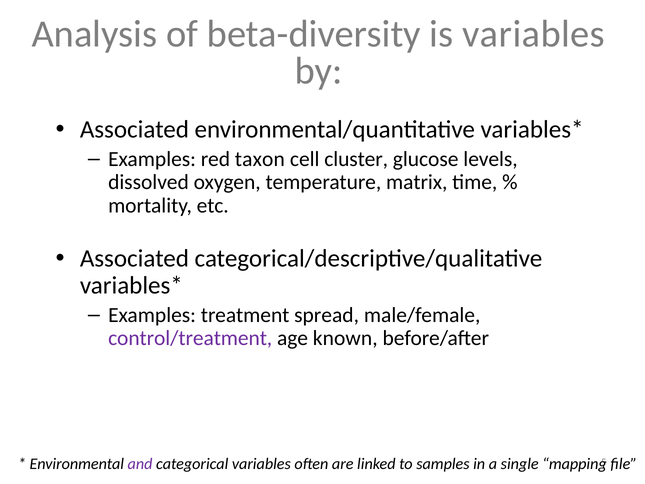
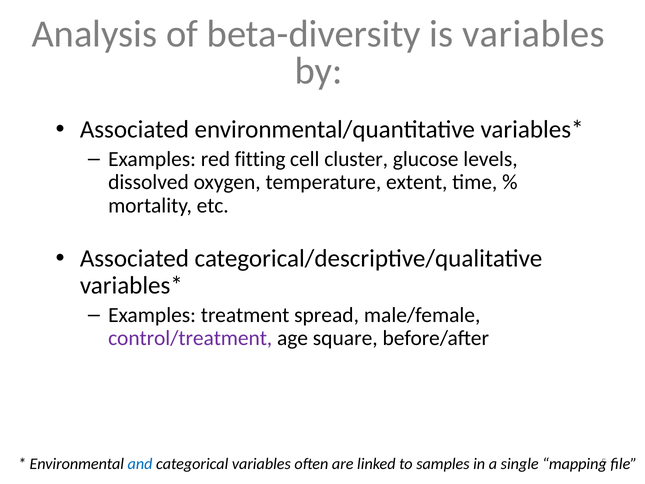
taxon: taxon -> fitting (260, 159)
matrix: matrix -> extent (417, 182)
known: known -> square (345, 338)
and colour: purple -> blue (140, 464)
